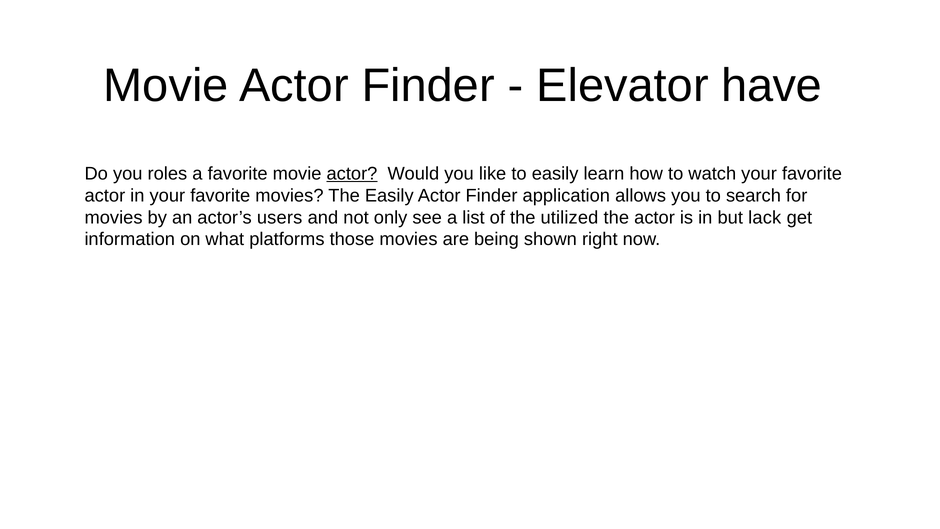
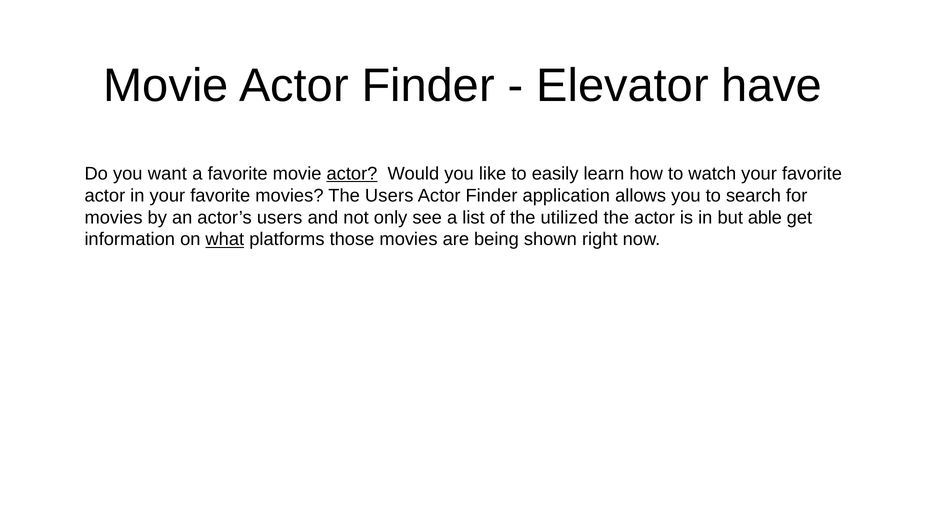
roles: roles -> want (167, 173)
The Easily: Easily -> Users (389, 195)
lack: lack -> able (765, 217)
what underline: none -> present (225, 239)
